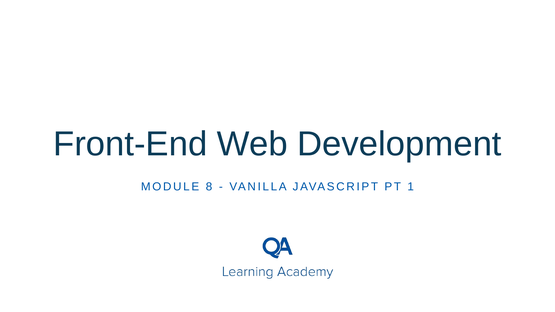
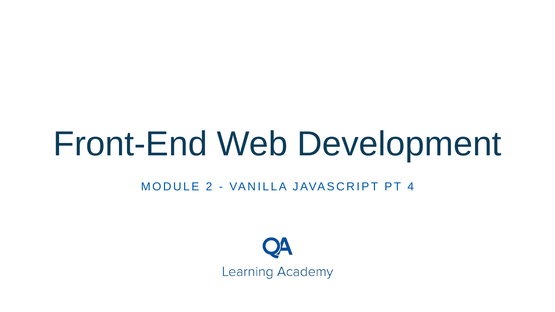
8: 8 -> 2 (209, 187)
1: 1 -> 4 (411, 187)
